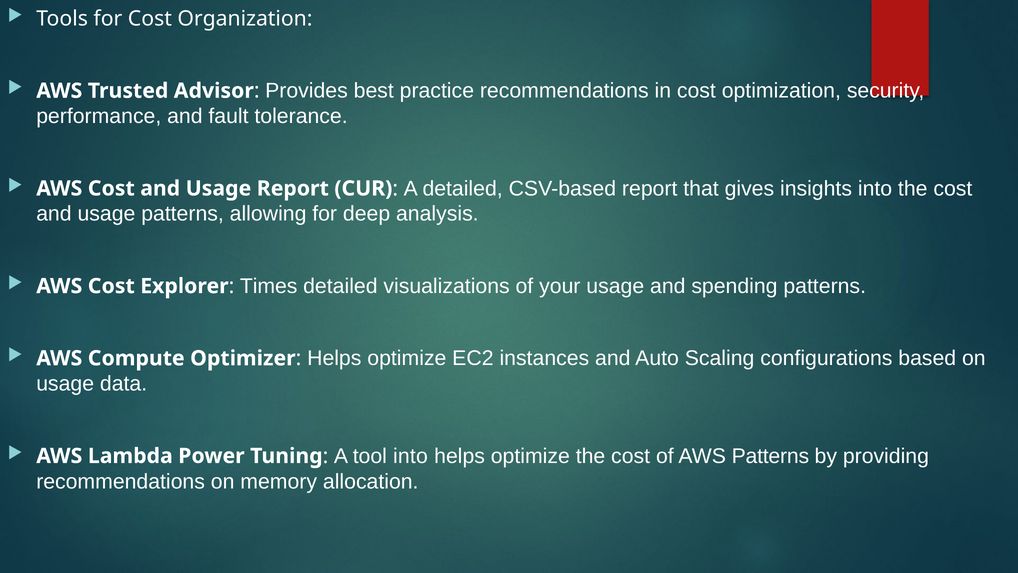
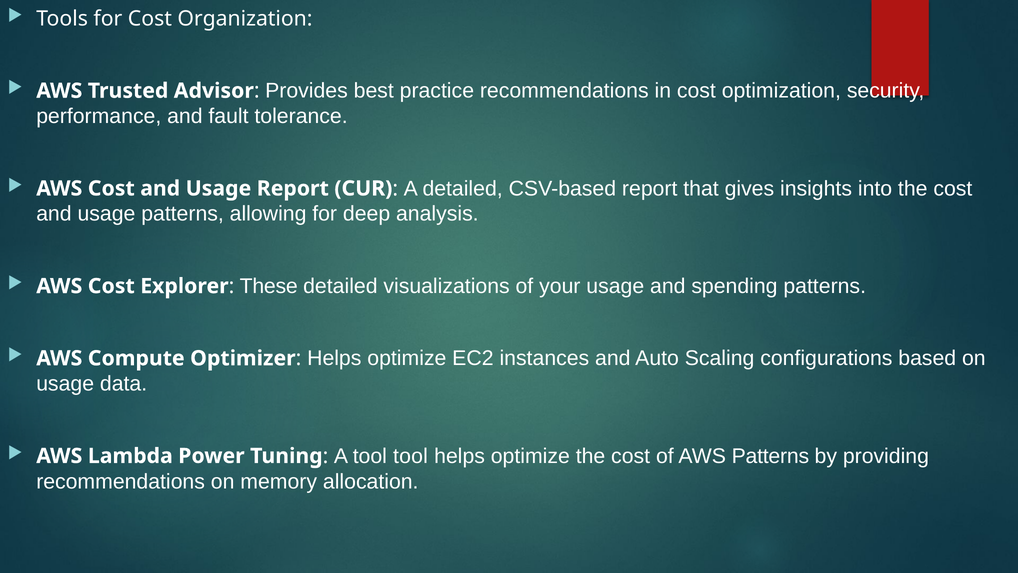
Times: Times -> These (269, 286)
tool into: into -> tool (410, 456)
